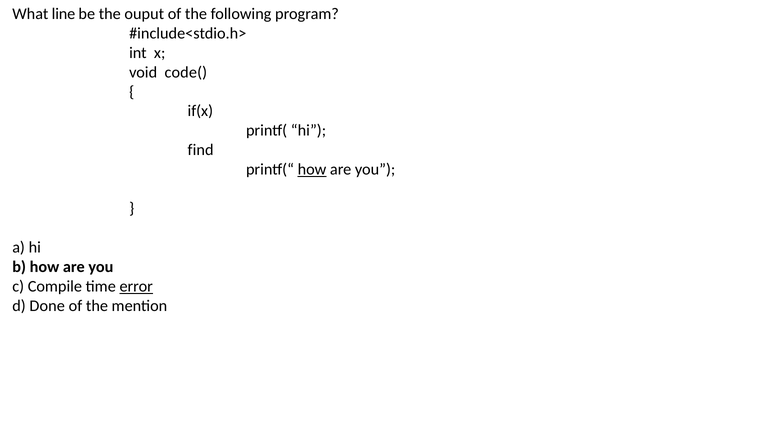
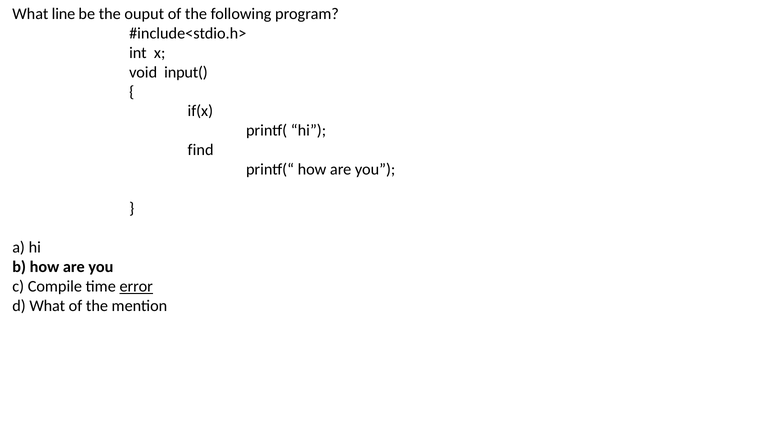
code(: code( -> input( (186, 72)
how underline: present -> none (312, 170)
d Done: Done -> What (47, 306)
